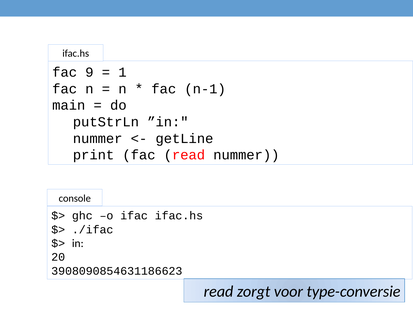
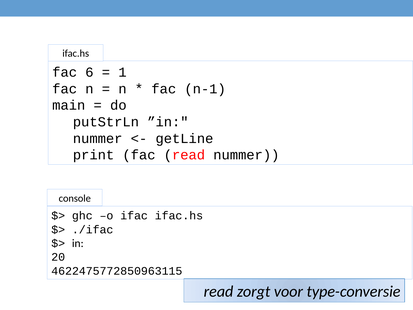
9: 9 -> 6 (89, 72)
3908090854631186623: 3908090854631186623 -> 4622475772850963115 (117, 271)
